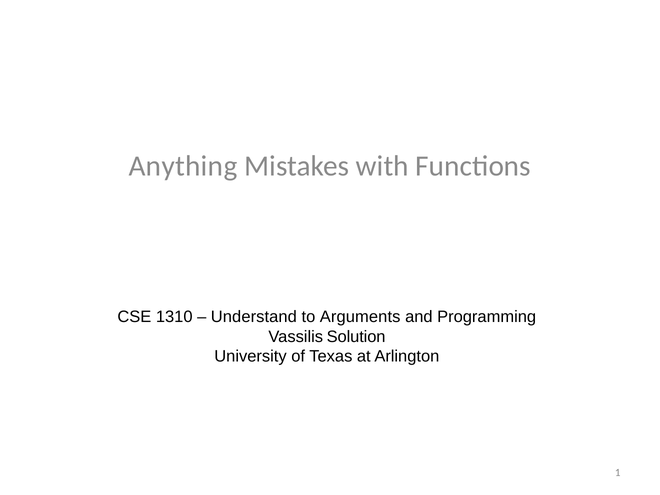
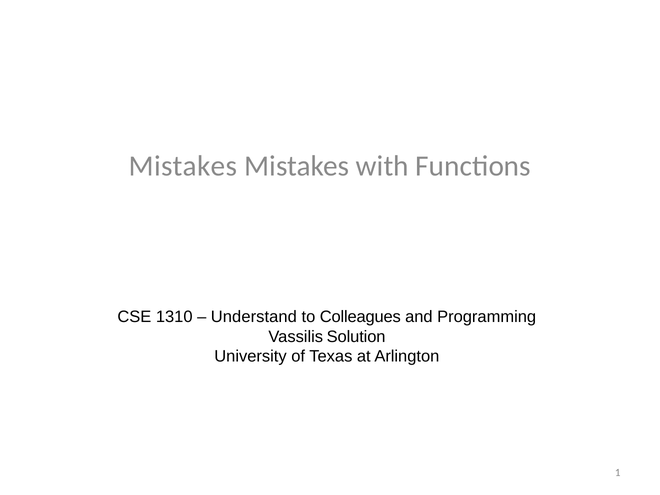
Anything: Anything -> Mistakes (183, 166)
Arguments: Arguments -> Colleagues (360, 317)
